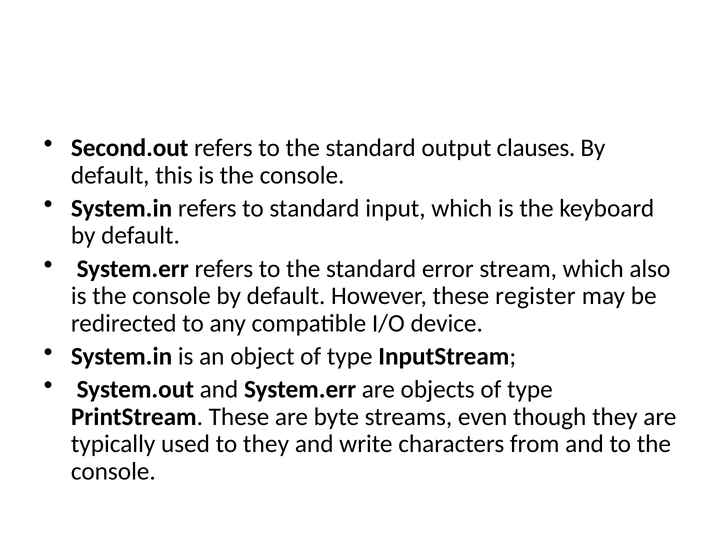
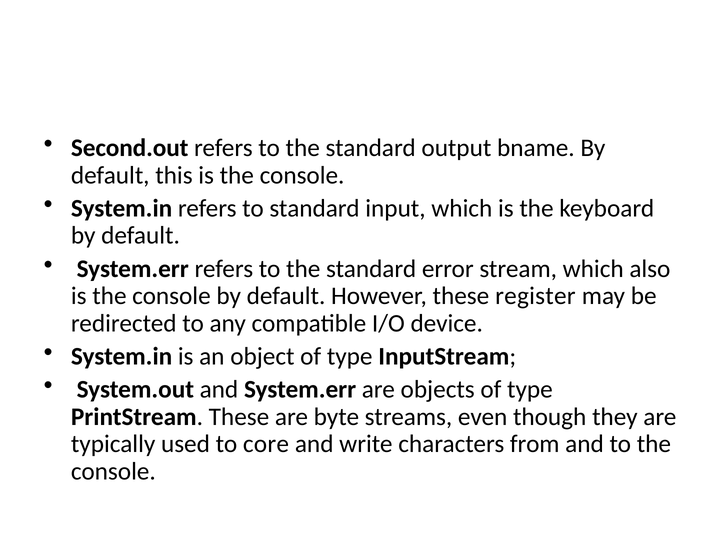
clauses: clauses -> bname (536, 148)
to they: they -> core (266, 444)
